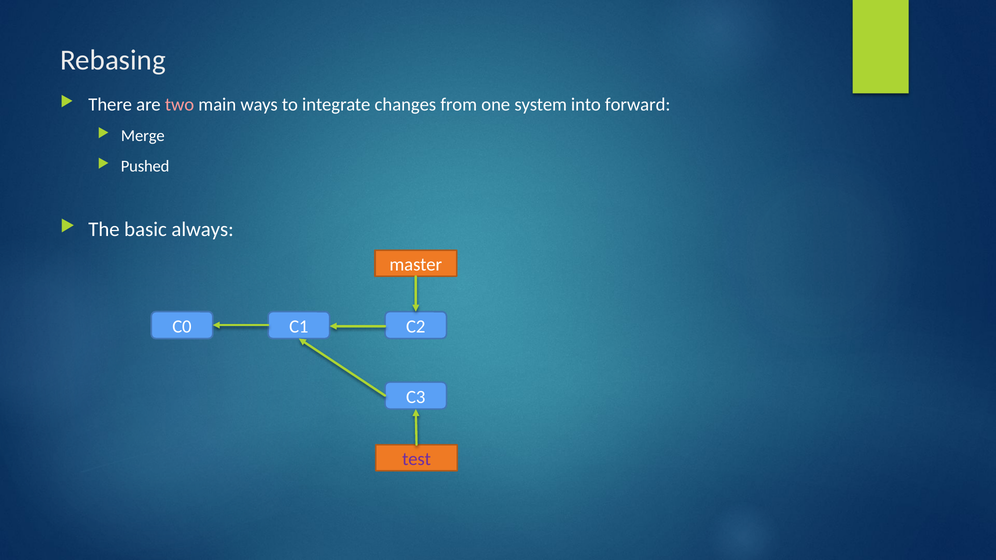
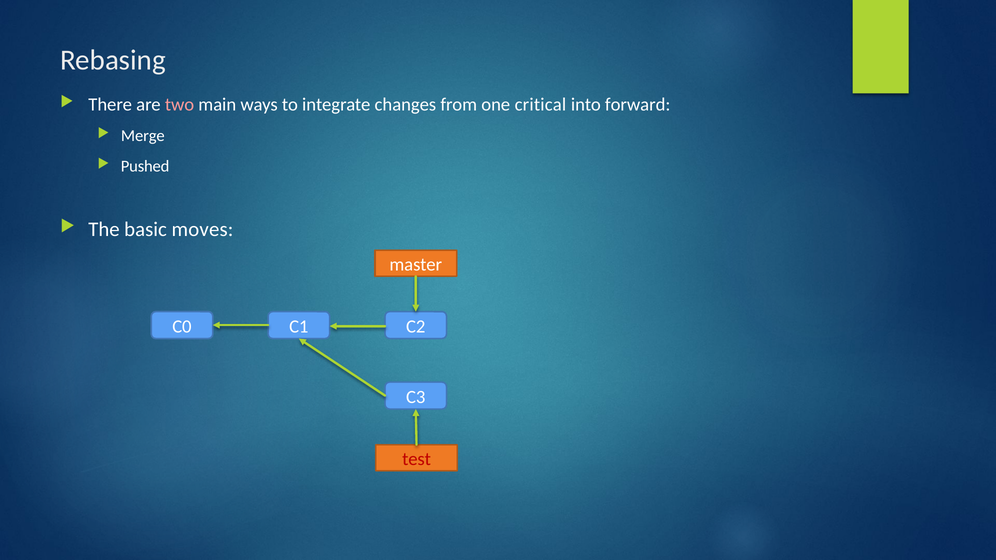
system: system -> critical (540, 105)
always: always -> moves (202, 230)
test colour: purple -> red (417, 459)
